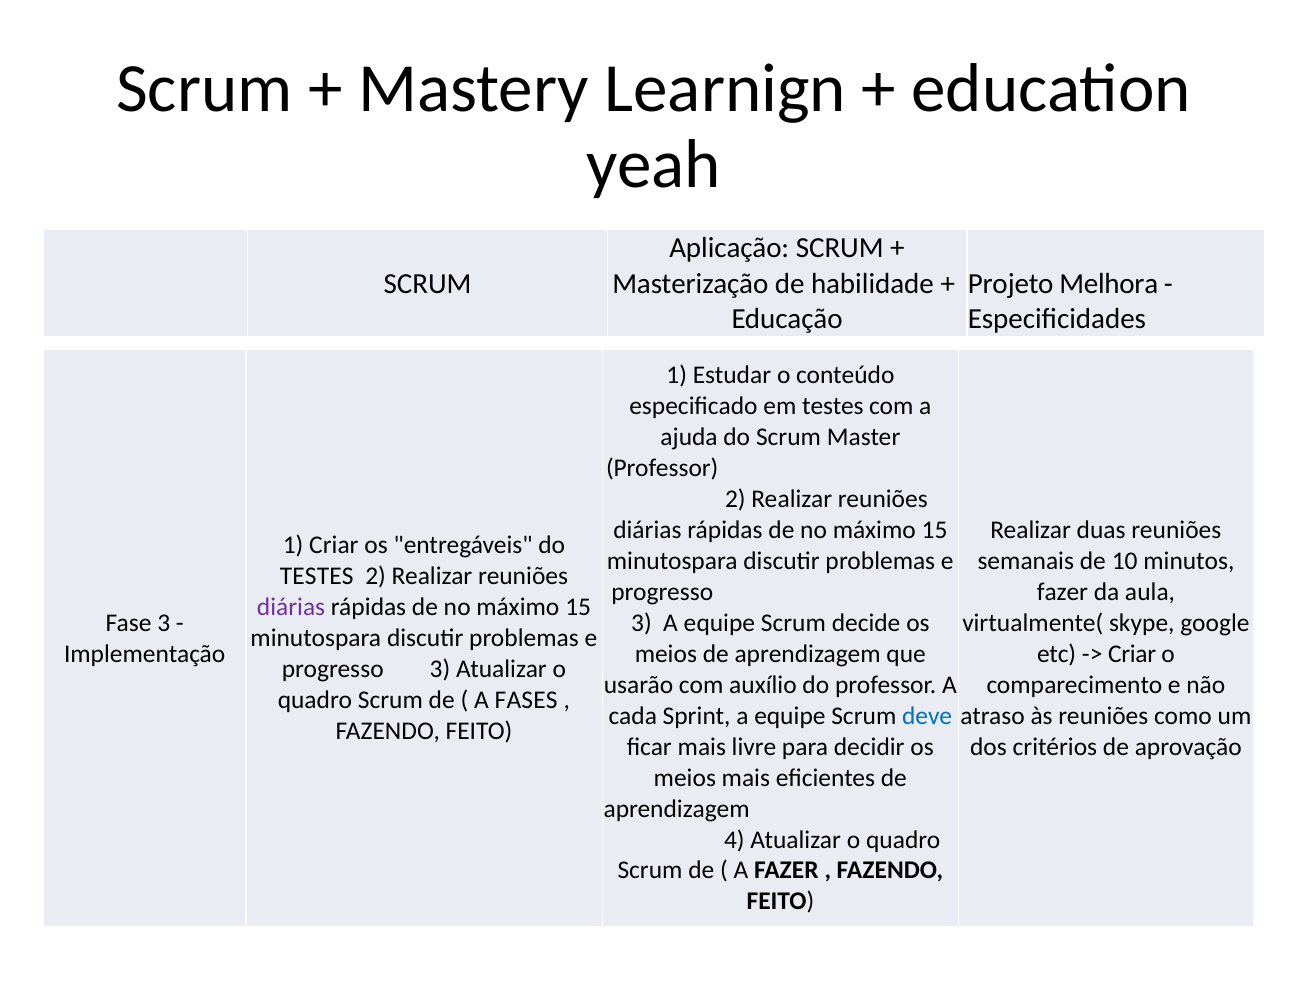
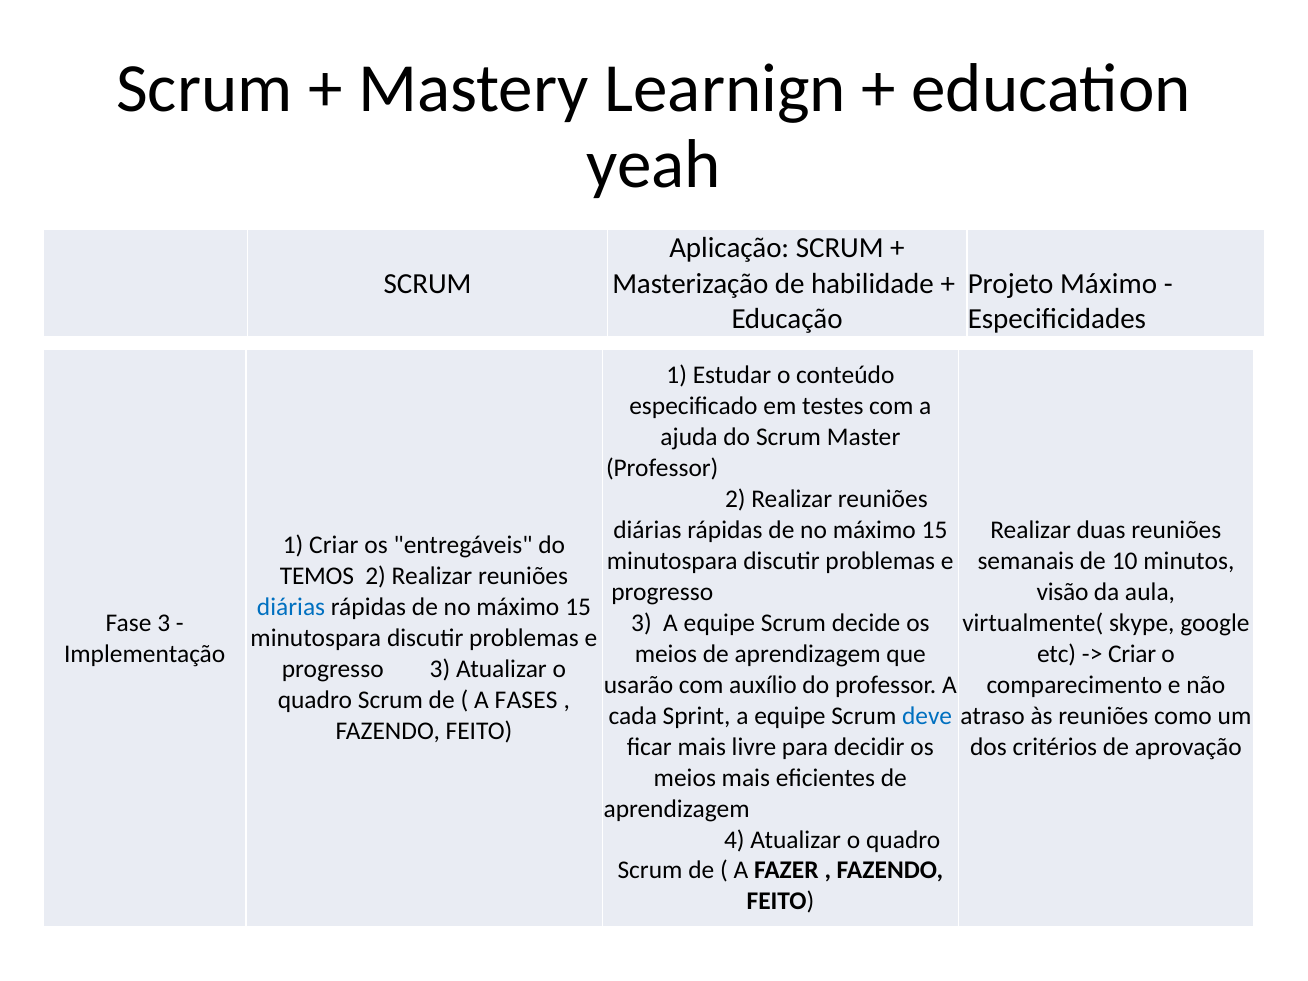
Projeto Melhora: Melhora -> Máximo (1109, 284)
TESTES: TESTES -> TEMOS (317, 577)
fazer: fazer -> visão (1063, 592)
diárias colour: purple -> blue (291, 607)
